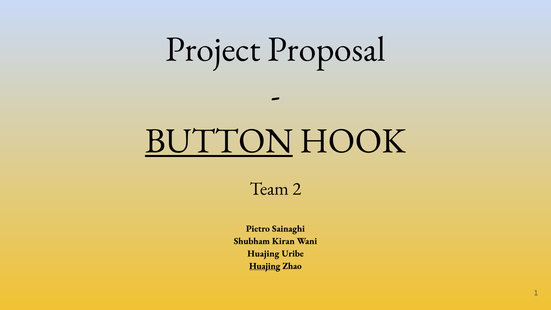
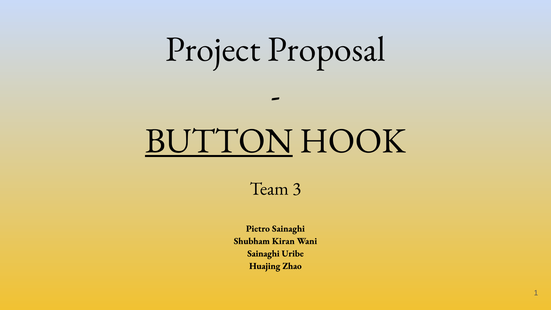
2: 2 -> 3 (297, 189)
Huajing: Huajing -> Sainaghi (263, 253)
Huajing underline: present -> none (265, 266)
